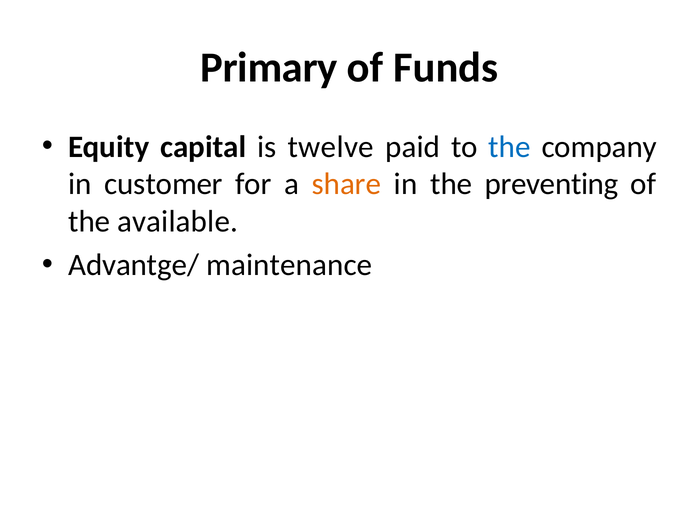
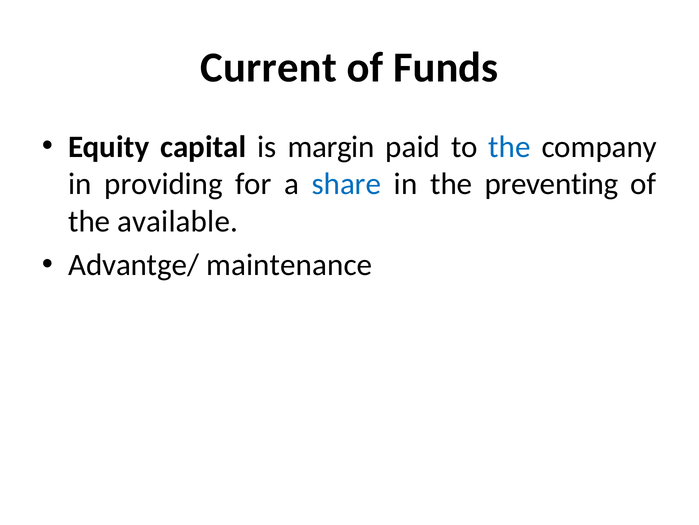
Primary: Primary -> Current (269, 68)
twelve: twelve -> margin (331, 147)
customer: customer -> providing (164, 184)
share colour: orange -> blue (347, 184)
